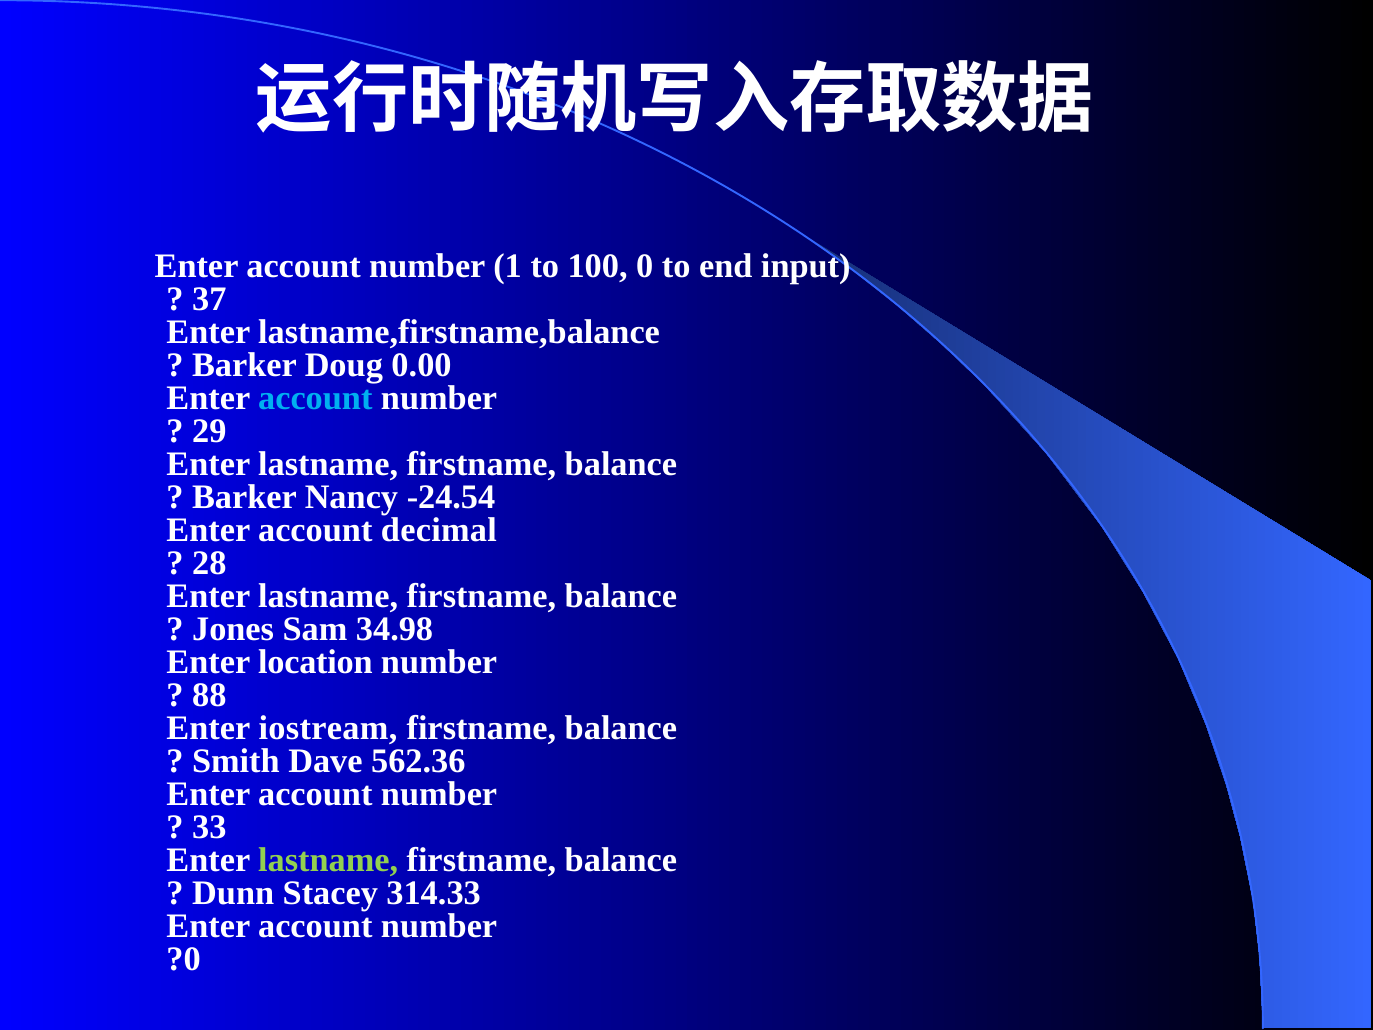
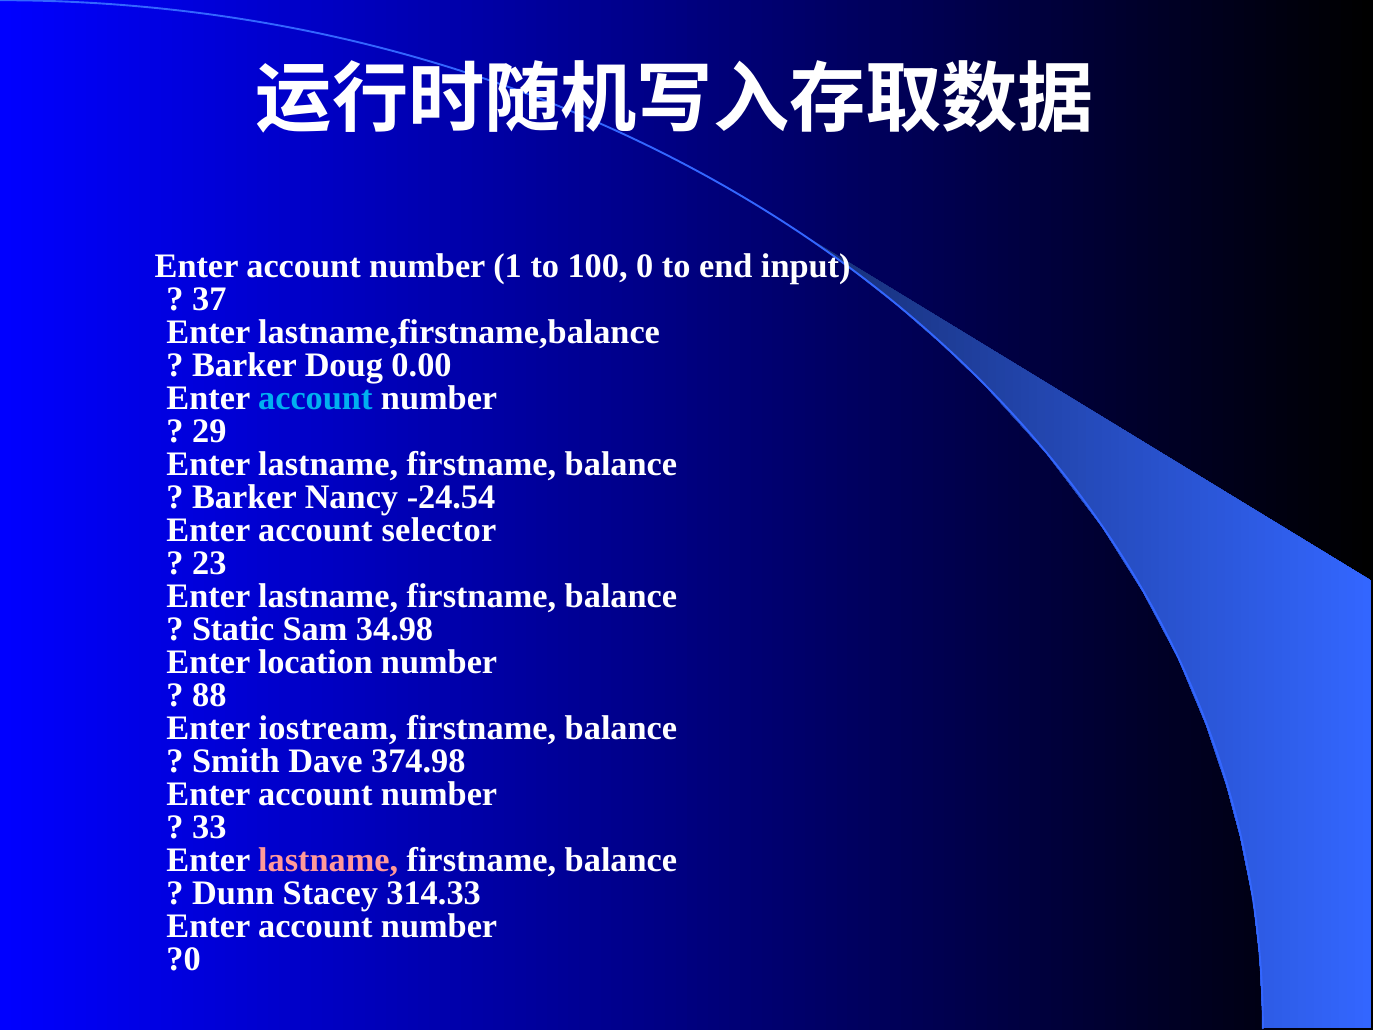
decimal: decimal -> selector (439, 530)
28: 28 -> 23 (209, 563)
Jones: Jones -> Static (233, 629)
562.36: 562.36 -> 374.98 (418, 761)
lastname colour: light green -> pink (328, 860)
